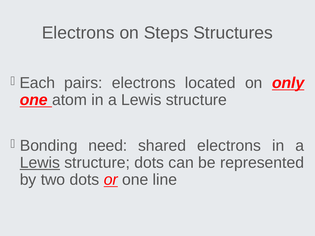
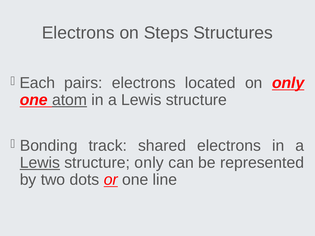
atom underline: none -> present (70, 100)
need: need -> track (108, 146)
structure dots: dots -> only (149, 163)
